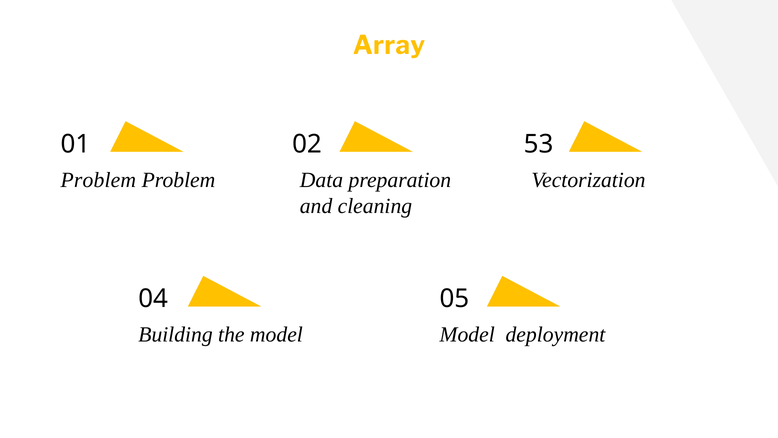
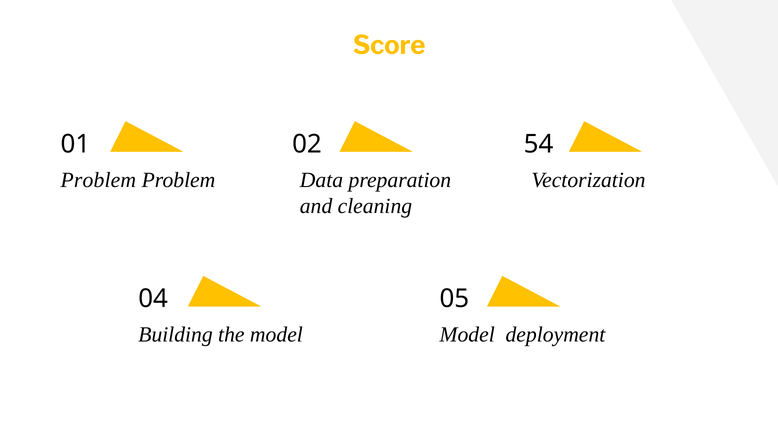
Array: Array -> Score (389, 45)
53: 53 -> 54 (539, 144)
